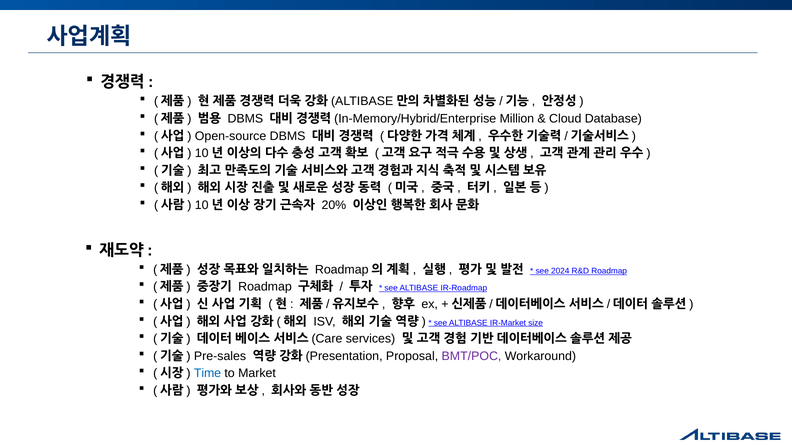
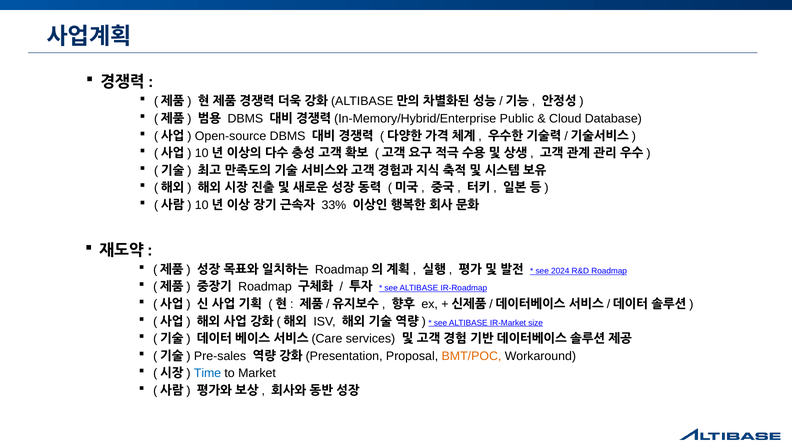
Million: Million -> Public (517, 119)
20%: 20% -> 33% (334, 205)
BMT/POC colour: purple -> orange (472, 357)
